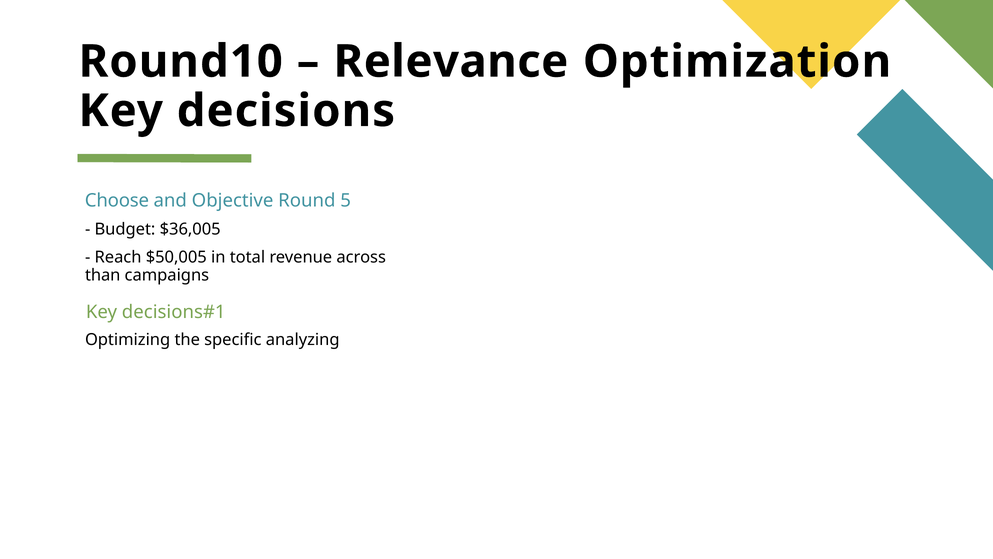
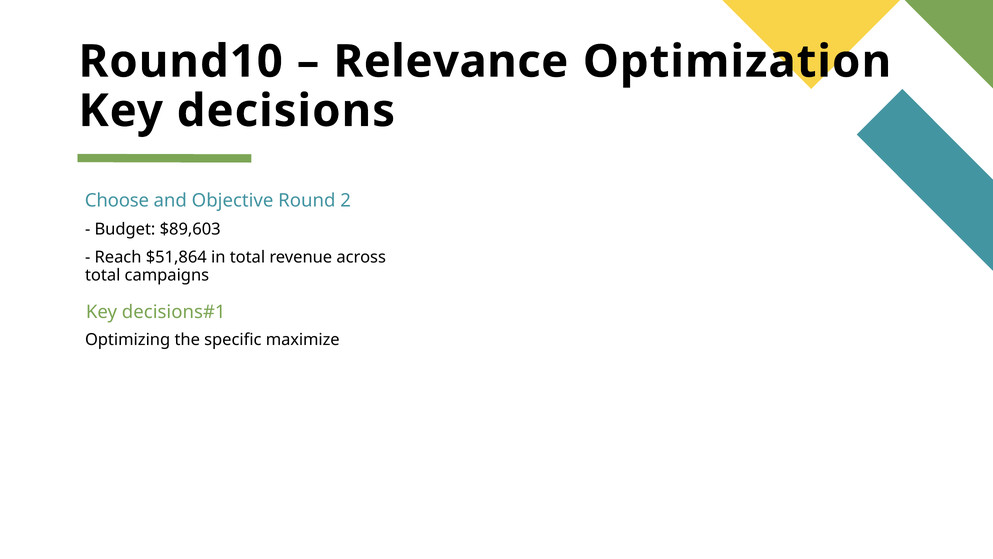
5: 5 -> 2 (346, 200)
$36,005: $36,005 -> $89,603 (190, 229)
$50,005: $50,005 -> $51,864 (176, 257)
than: than -> total (103, 275)
analyzing: analyzing -> maximize (303, 340)
